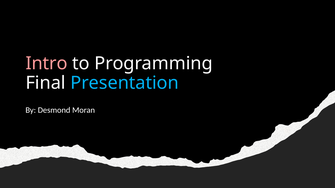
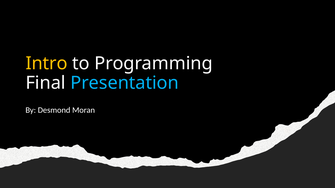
Intro colour: pink -> yellow (47, 63)
